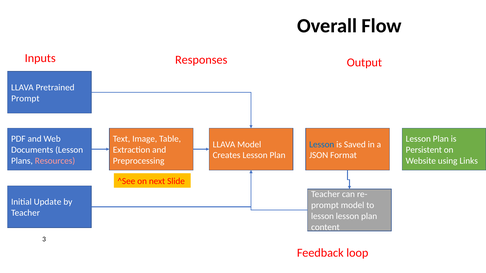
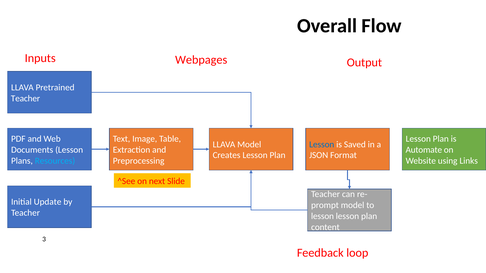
Responses: Responses -> Webpages (201, 60)
Prompt: Prompt -> Teacher (25, 99)
Persistent: Persistent -> Automate (424, 150)
Resources colour: pink -> light blue (55, 161)
